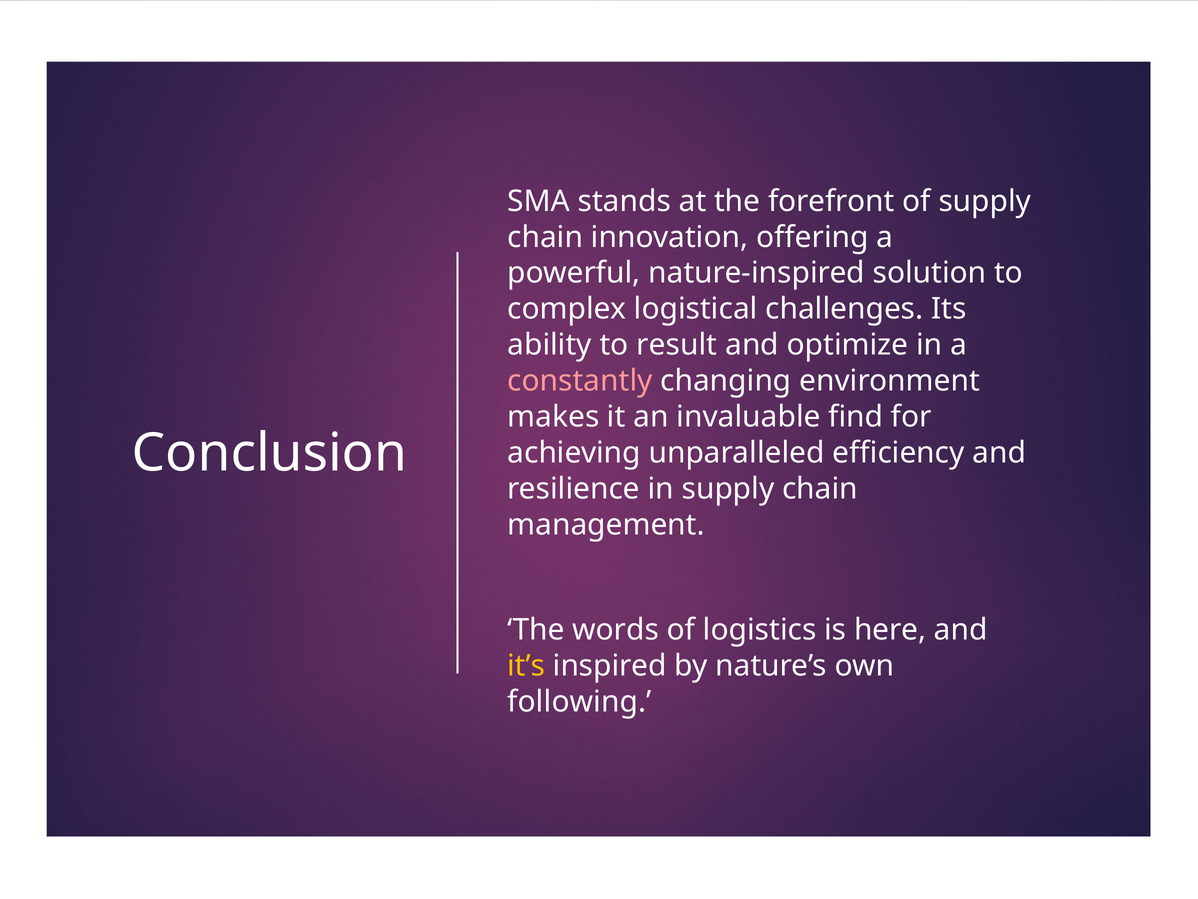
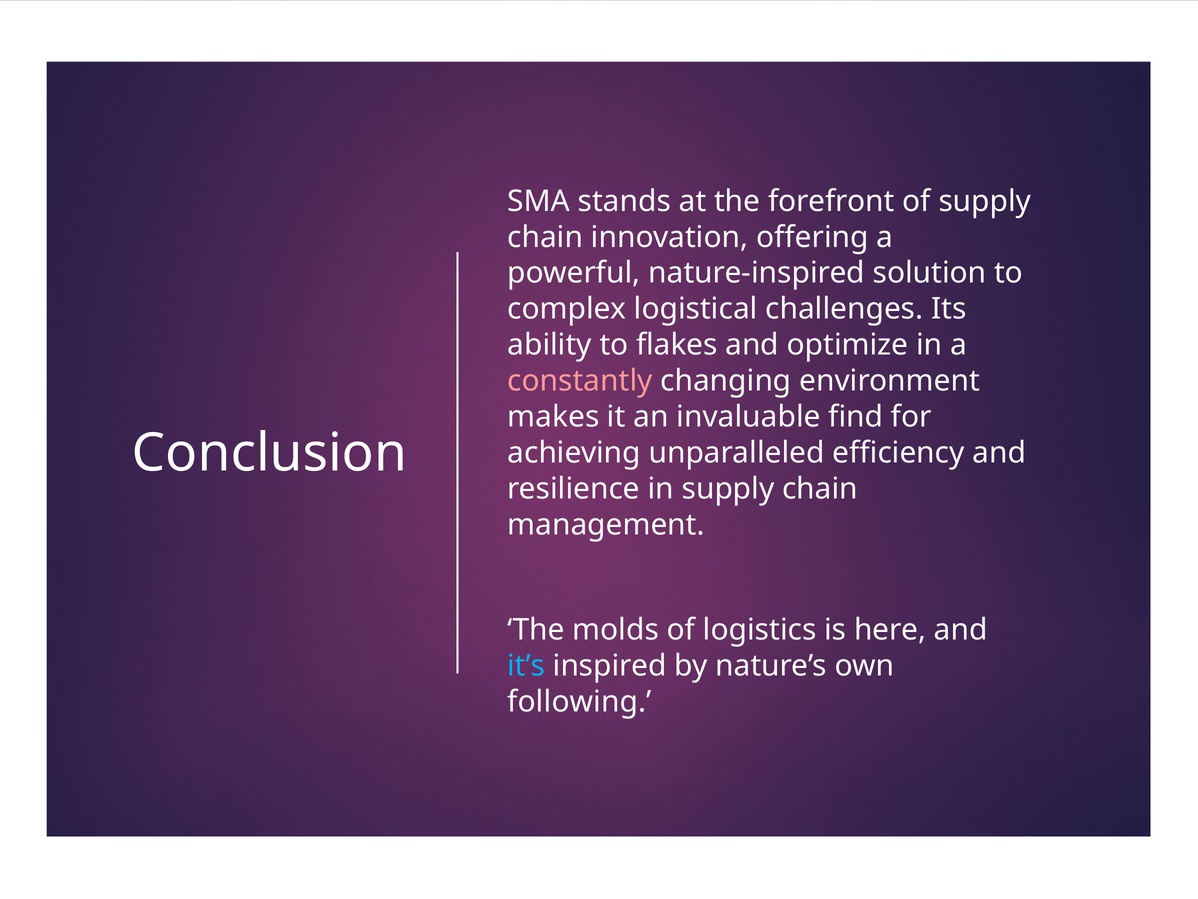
result: result -> flakes (677, 345)
words: words -> molds (616, 630)
it’s colour: yellow -> light blue (526, 666)
